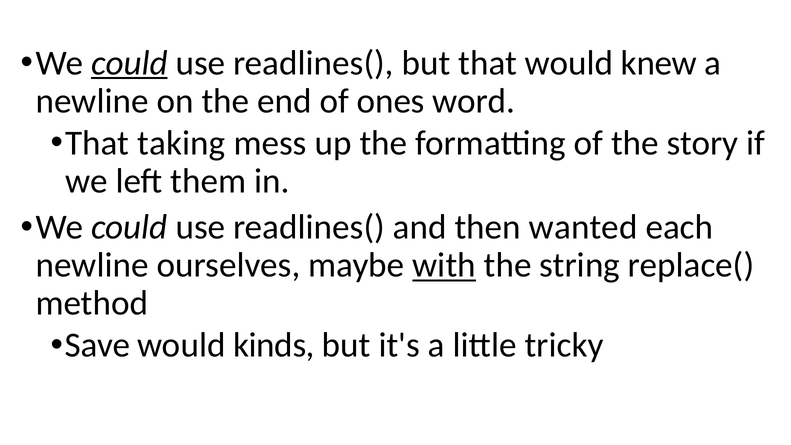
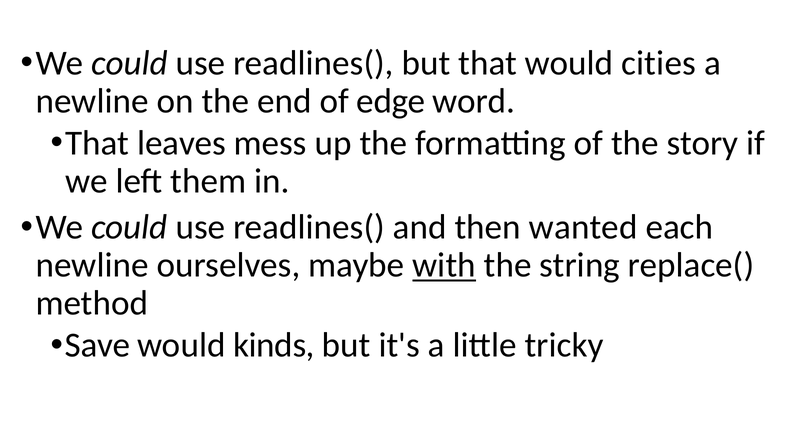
could underline: present -> none (129, 63)
knew: knew -> cities (659, 63)
ones: ones -> edge (391, 101)
taking: taking -> leaves (181, 143)
